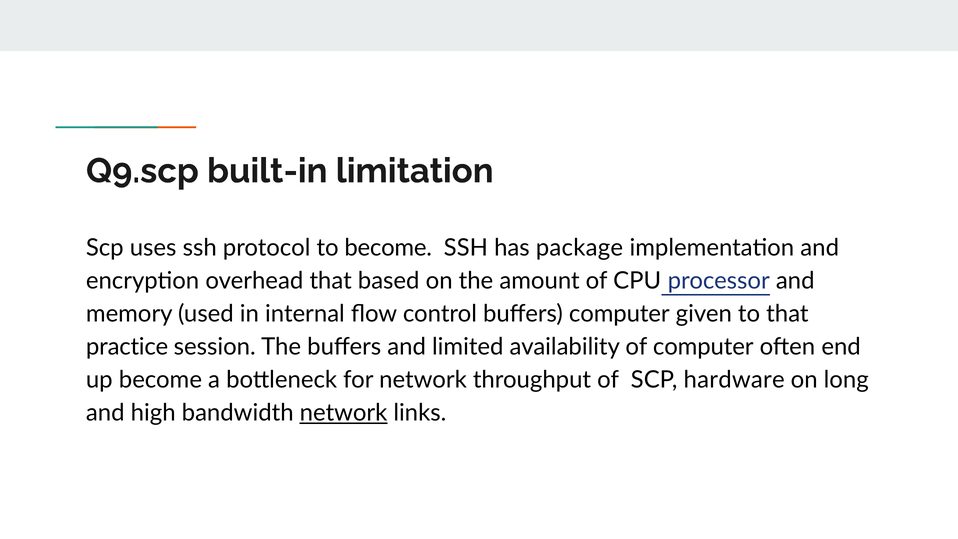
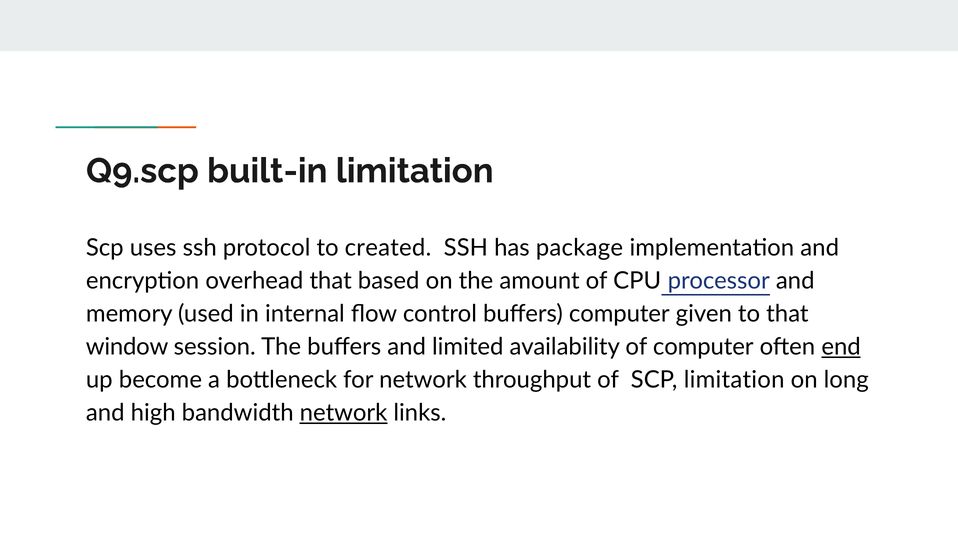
to become: become -> created (388, 248)
practice: practice -> window (127, 347)
end underline: none -> present (841, 347)
SCP hardware: hardware -> limitation (734, 380)
